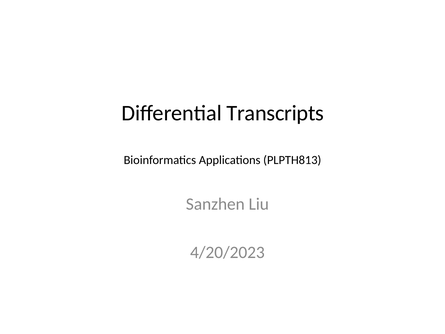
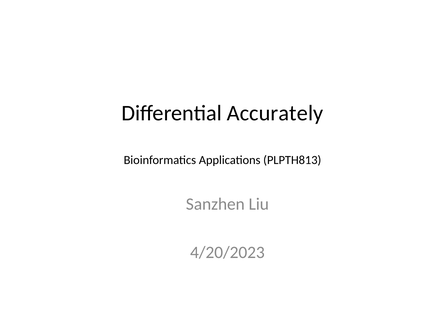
Transcripts: Transcripts -> Accurately (275, 113)
